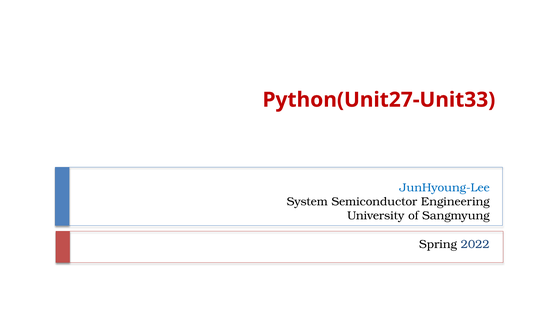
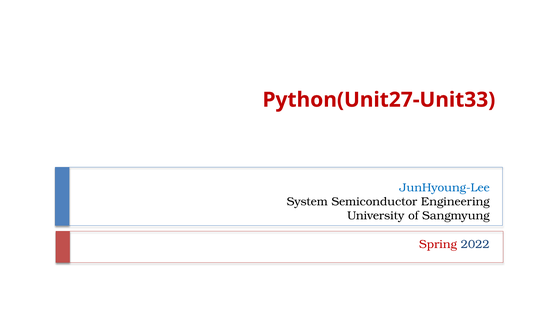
Spring colour: black -> red (438, 245)
